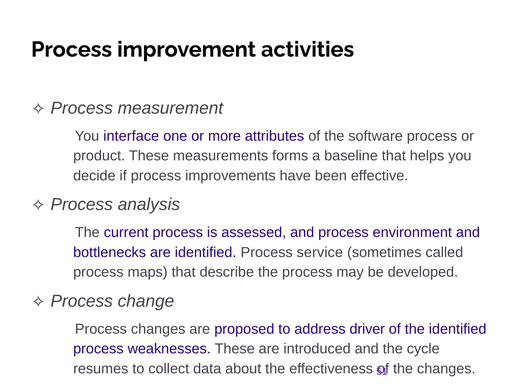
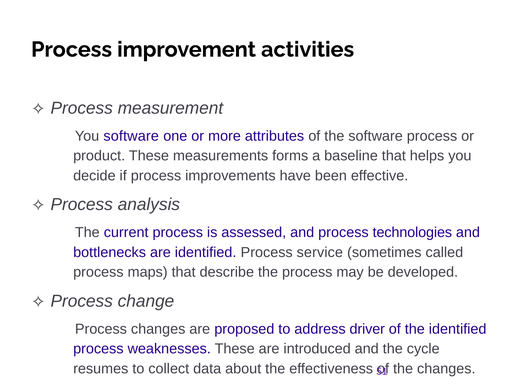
interface: interface -> software (131, 136)
environment: environment -> technologies (412, 232)
